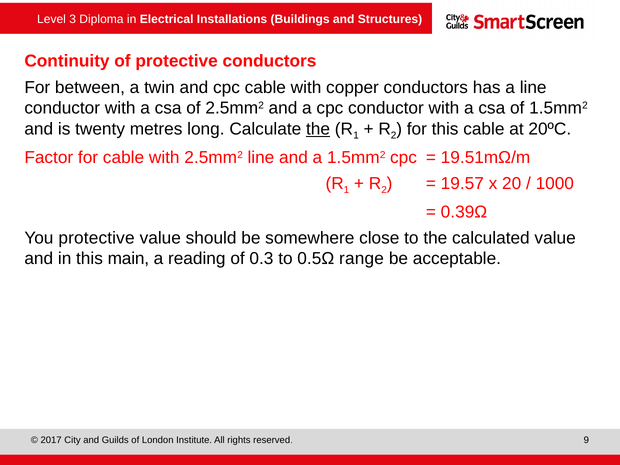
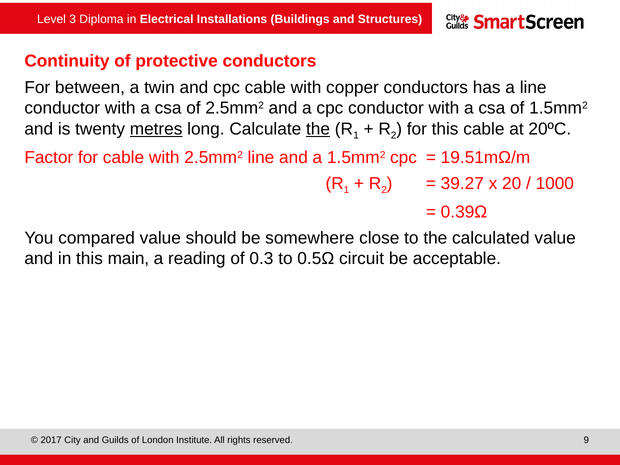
metres underline: none -> present (156, 129)
19.57: 19.57 -> 39.27 (462, 183)
You protective: protective -> compared (97, 238)
range: range -> circuit (362, 259)
